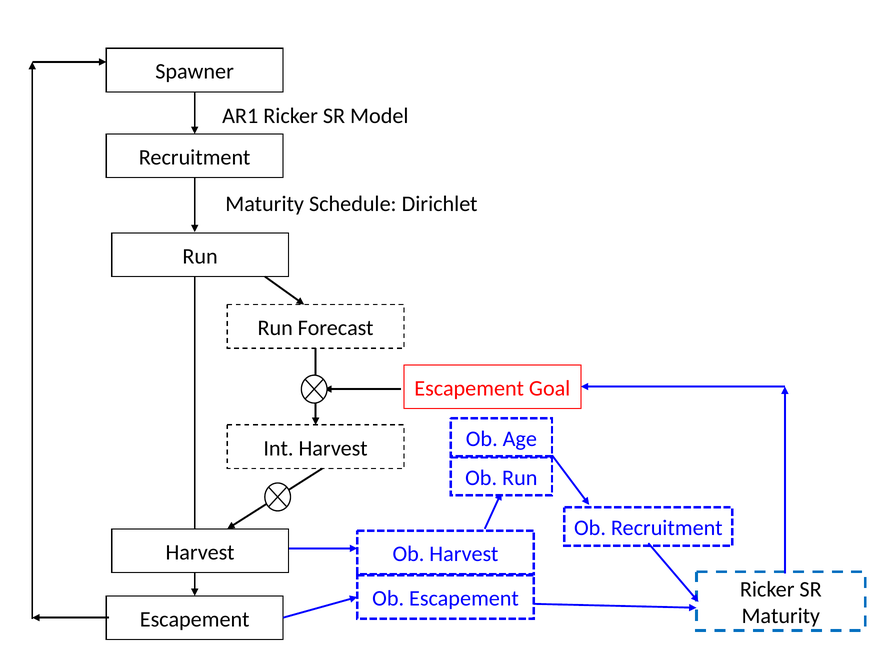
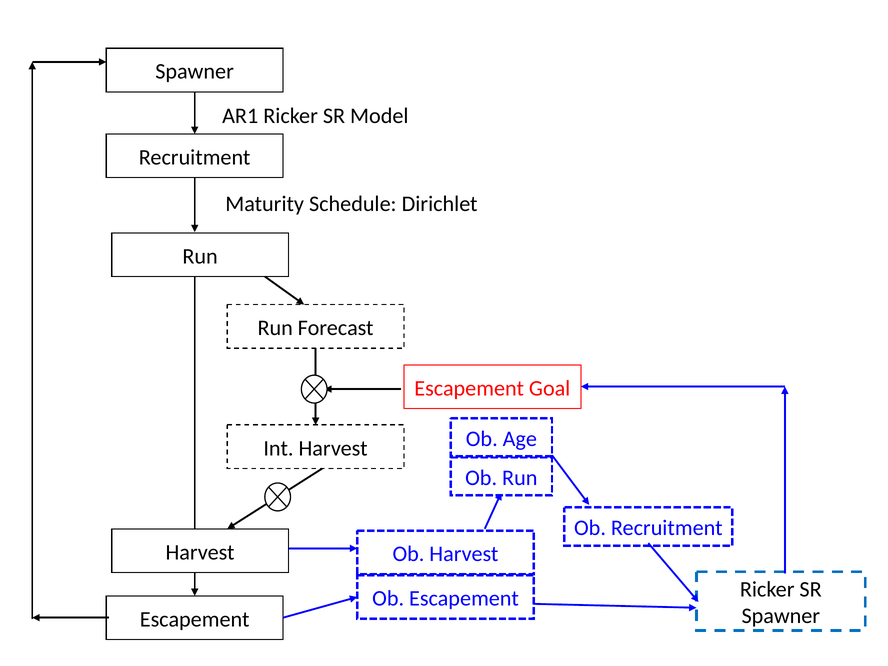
Maturity: Maturity -> Spawner (781, 616)
